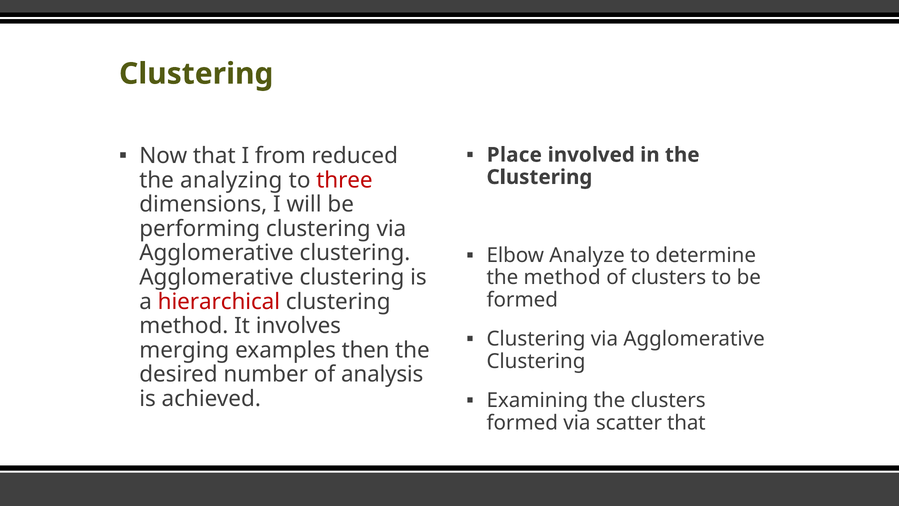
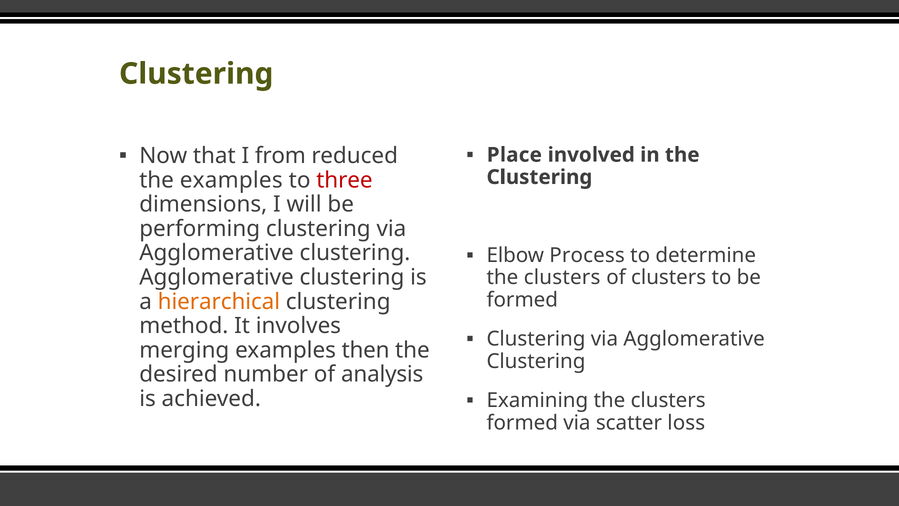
the analyzing: analyzing -> examples (231, 180)
Analyze: Analyze -> Process (587, 255)
method: method -> clusters (562, 278)
hierarchical colour: red -> orange (219, 302)
scatter that: that -> loss (686, 423)
